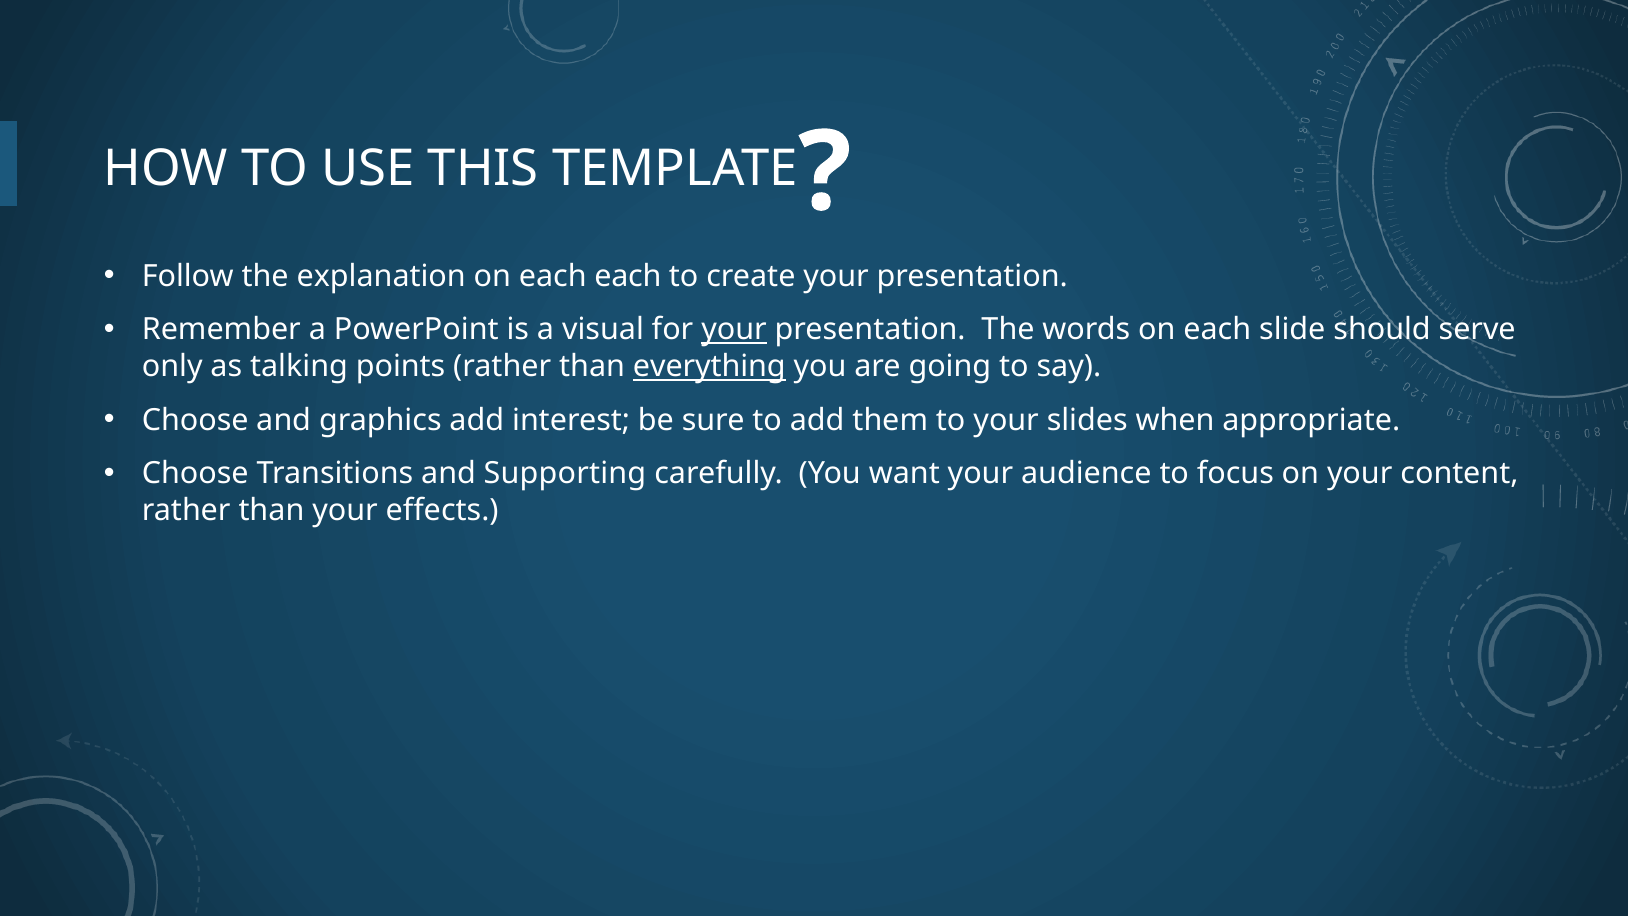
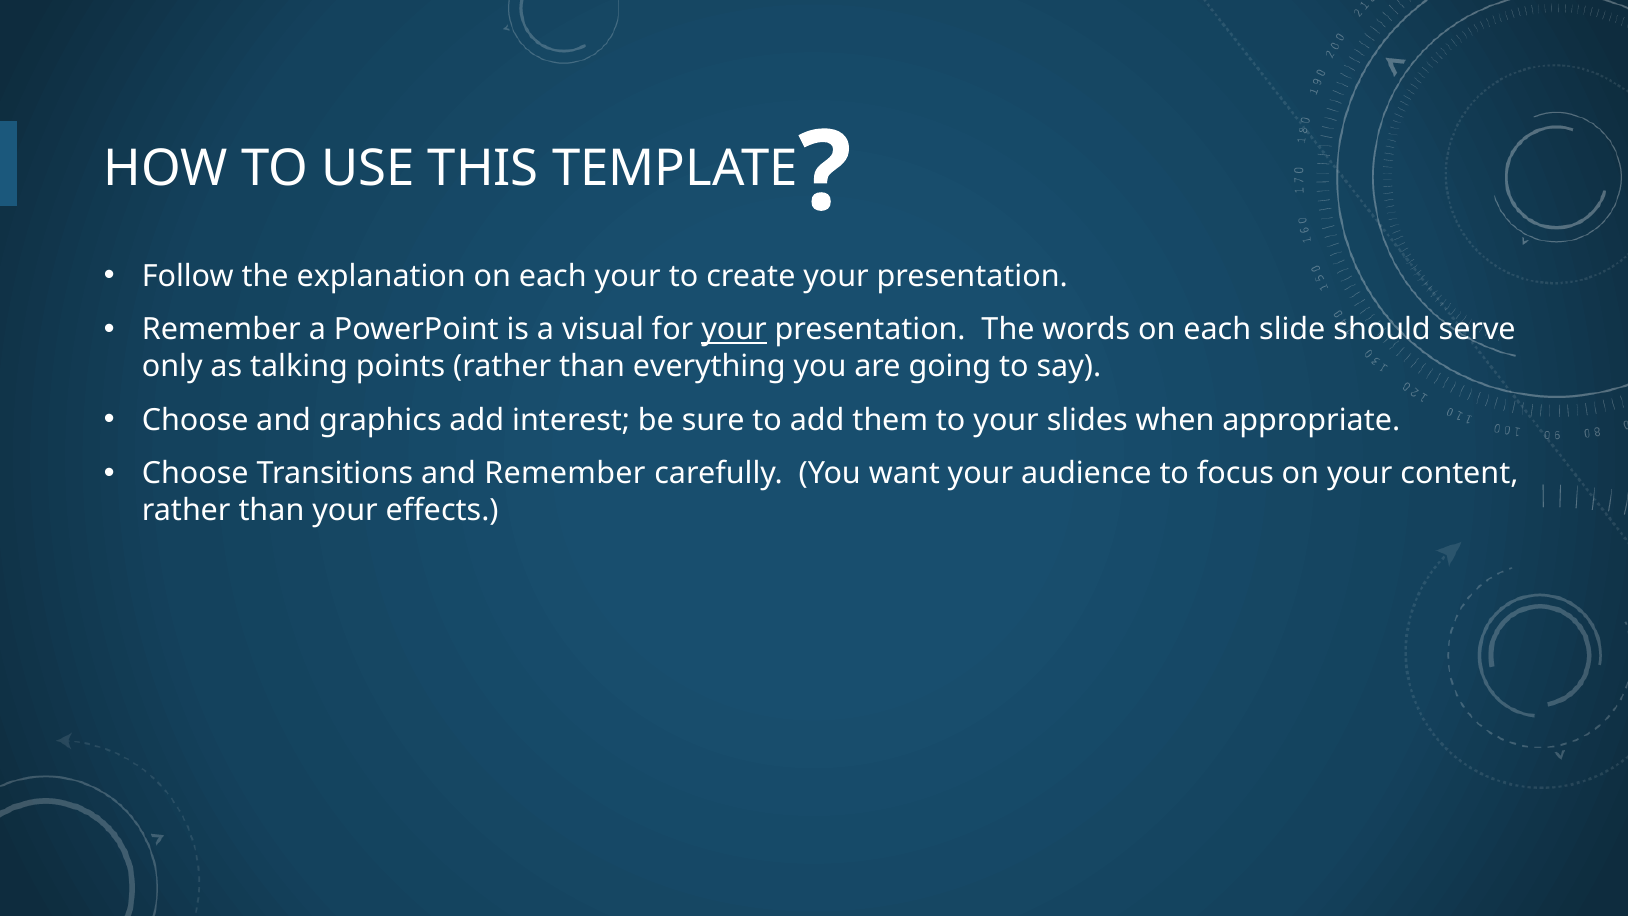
each each: each -> your (628, 276)
everything underline: present -> none (709, 366)
and Supporting: Supporting -> Remember (565, 474)
